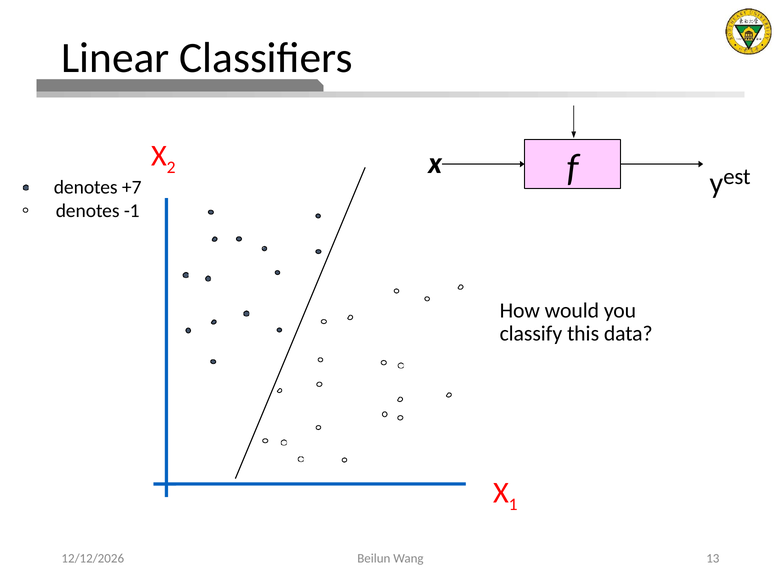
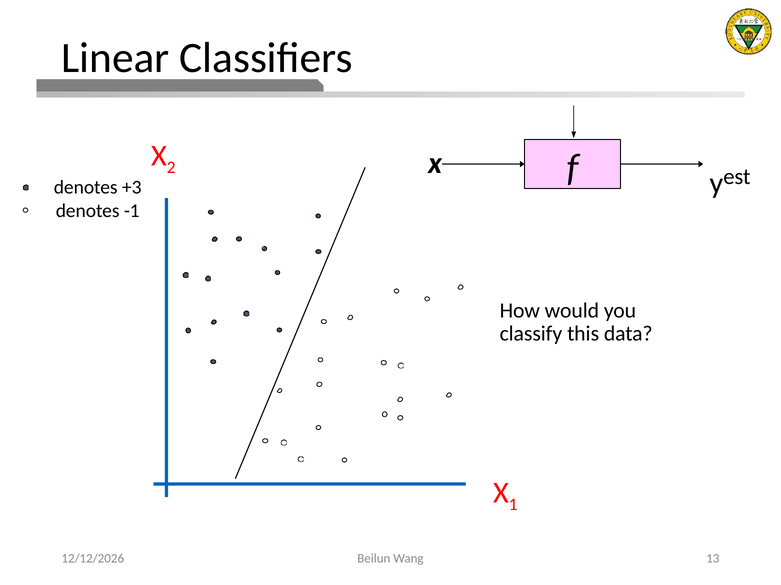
+7: +7 -> +3 (132, 188)
